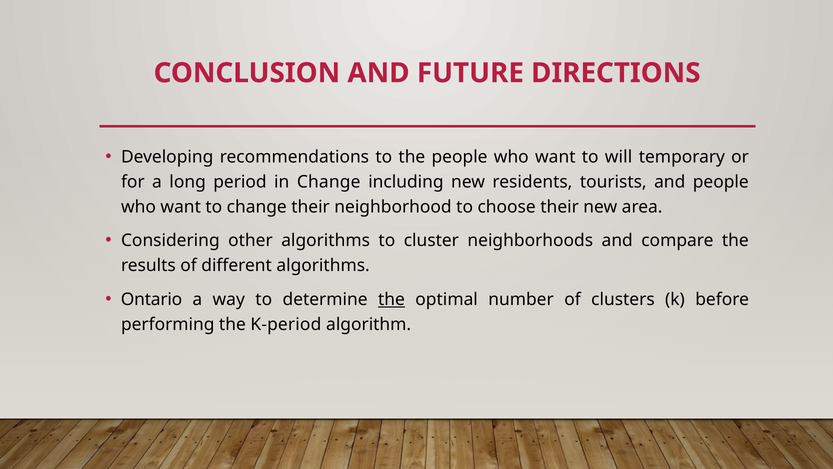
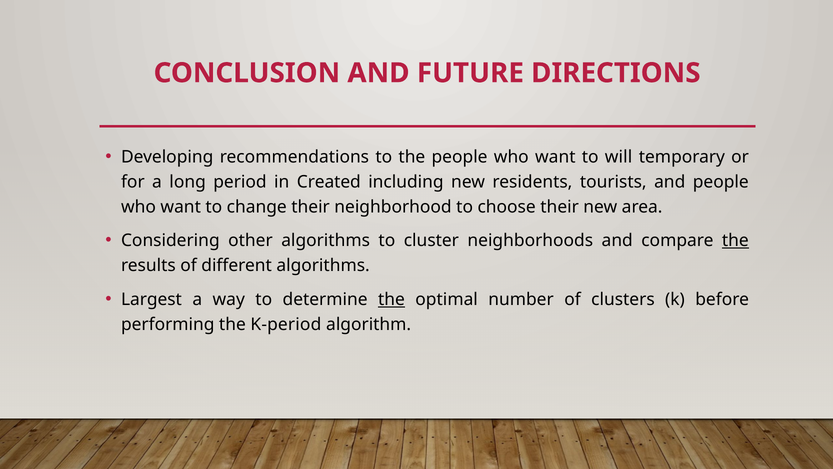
in Change: Change -> Created (329, 182)
the underline: none -> present (735, 240)
Ontario: Ontario -> Largest (151, 299)
